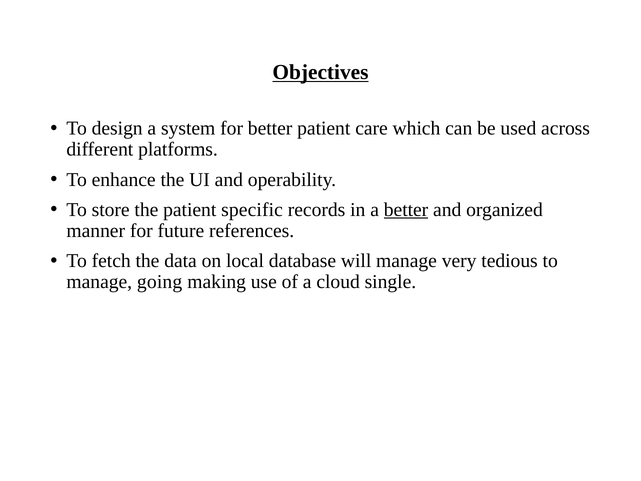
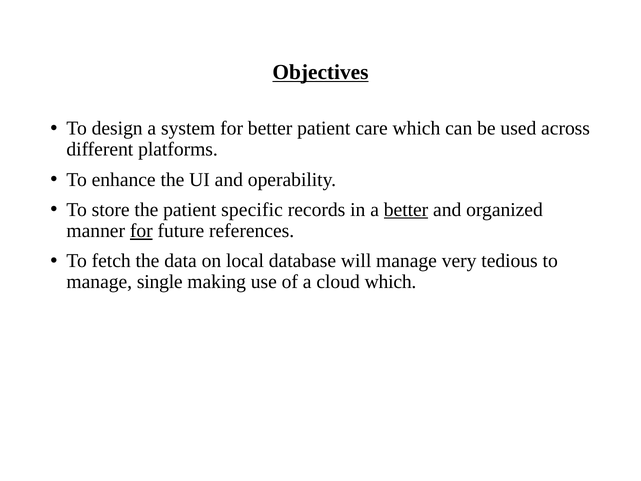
for underline: none -> present (141, 231)
going: going -> single (160, 282)
cloud single: single -> which (391, 282)
